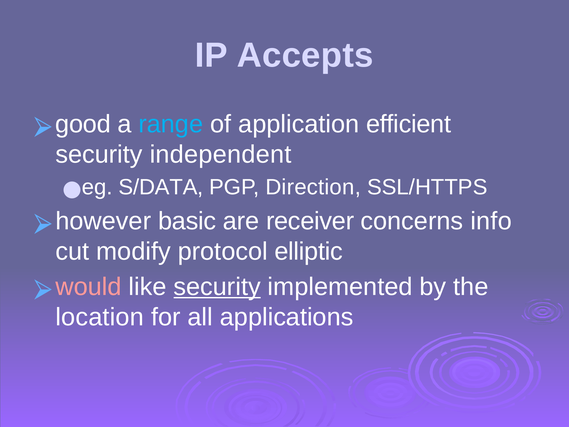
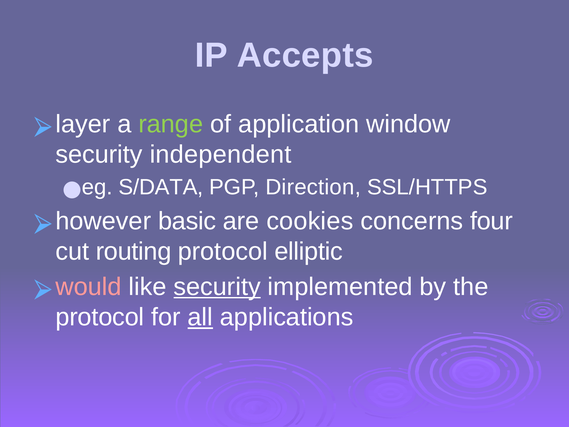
good: good -> layer (83, 124)
range colour: light blue -> light green (171, 124)
efficient: efficient -> window (408, 124)
receiver: receiver -> cookies (310, 221)
info: info -> four (491, 221)
modify: modify -> routing (134, 251)
location: location -> protocol (100, 317)
all underline: none -> present (200, 317)
